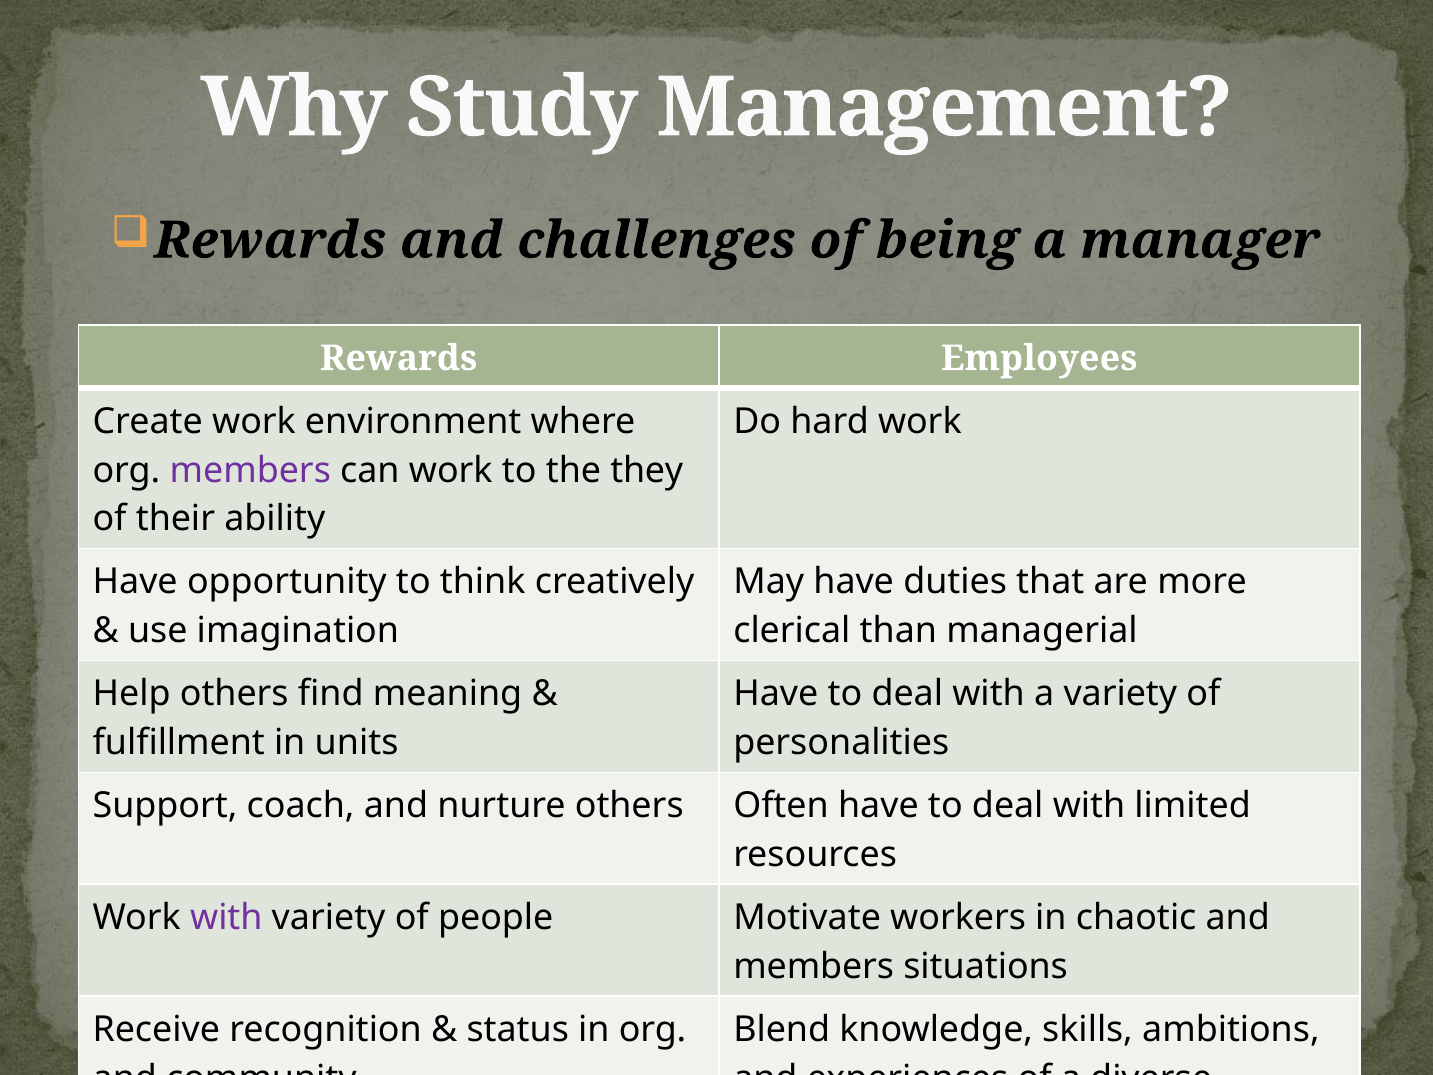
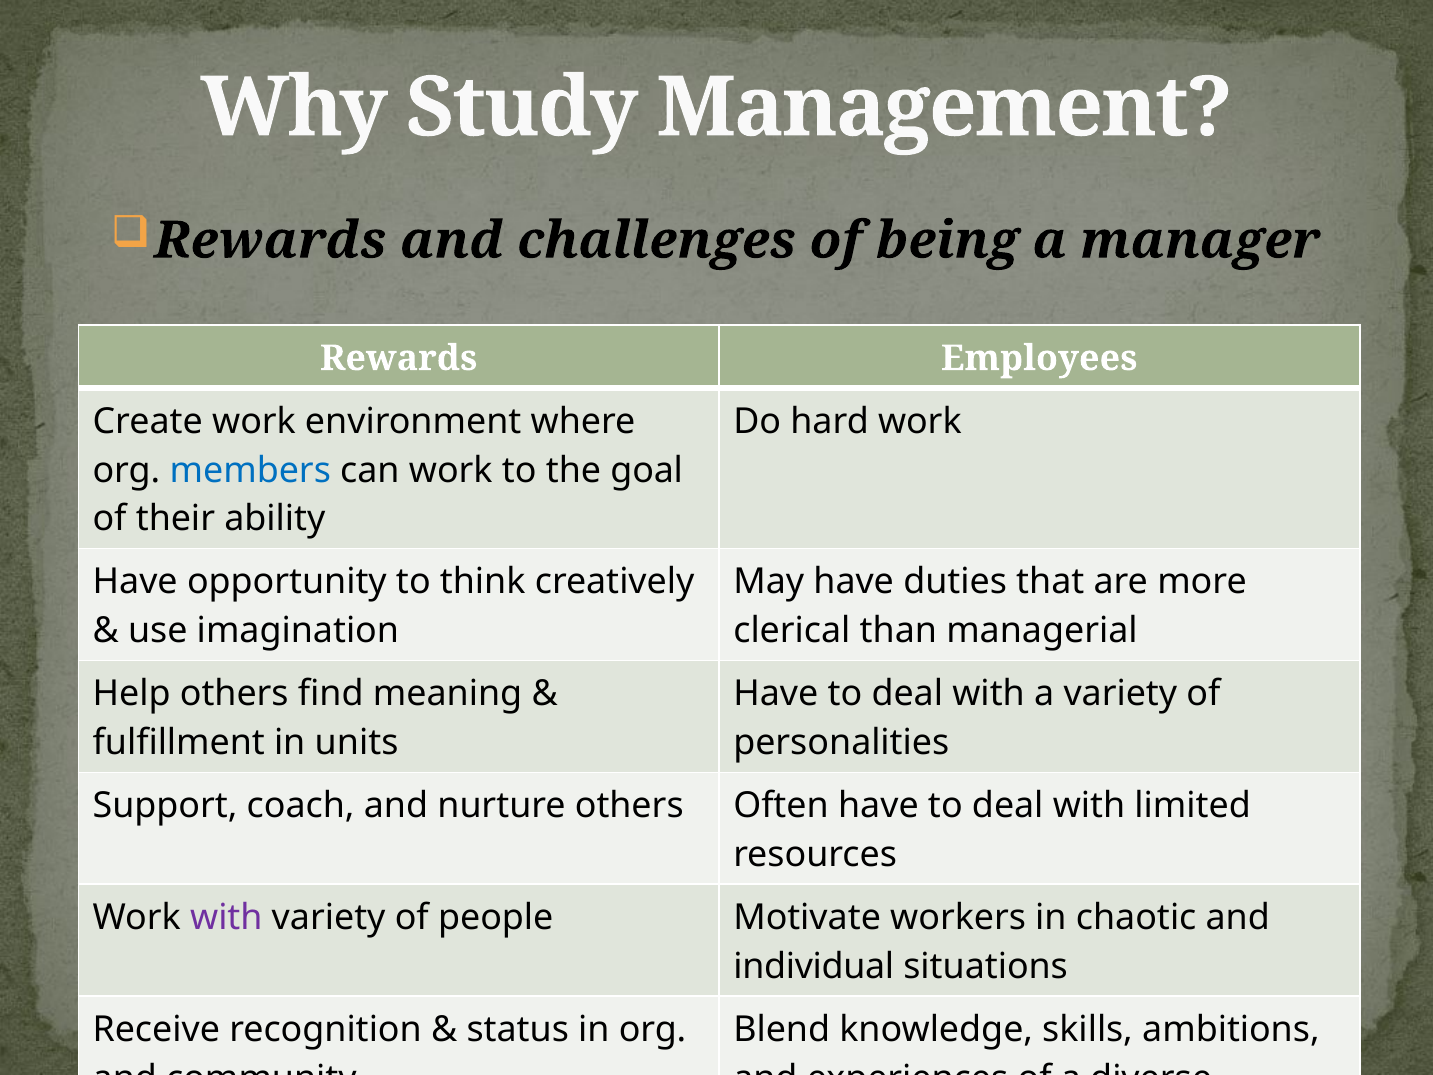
members colour: purple -> blue (250, 470)
they: they -> goal (647, 470)
members: members -> individual (814, 966)
